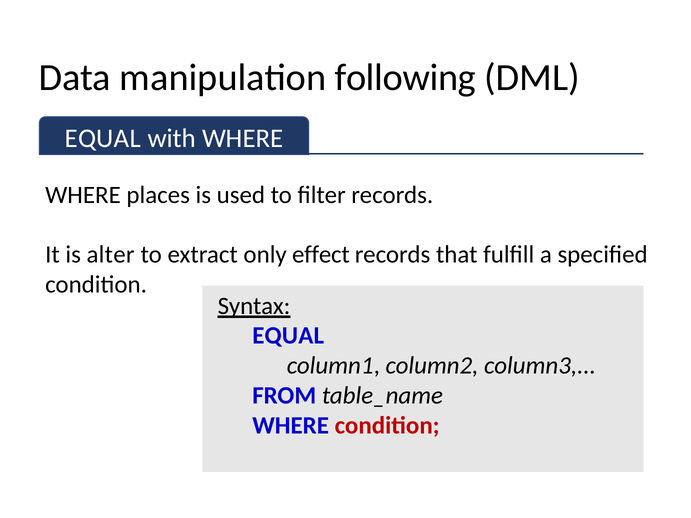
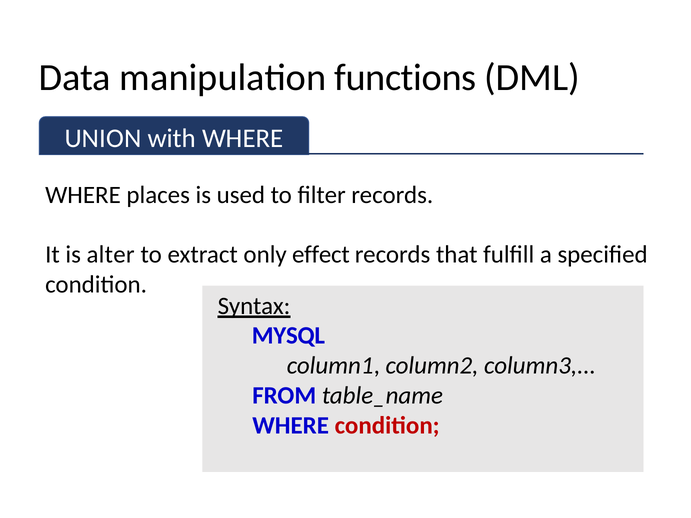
following: following -> functions (405, 77)
EQUAL: EQUAL -> UNION (103, 138)
EQUAL: EQUAL -> MYSQL (288, 336)
